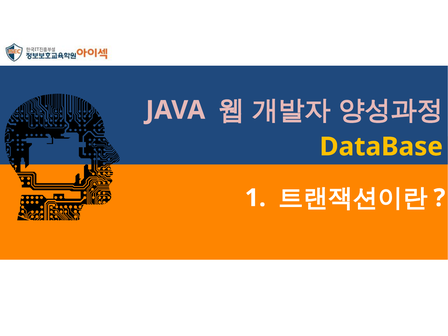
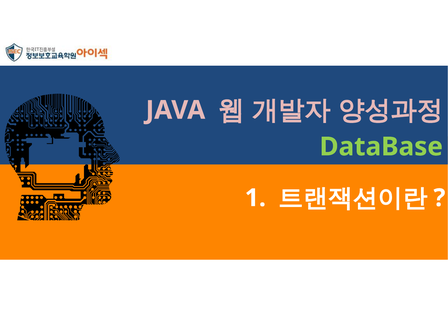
DataBase colour: yellow -> light green (381, 147)
